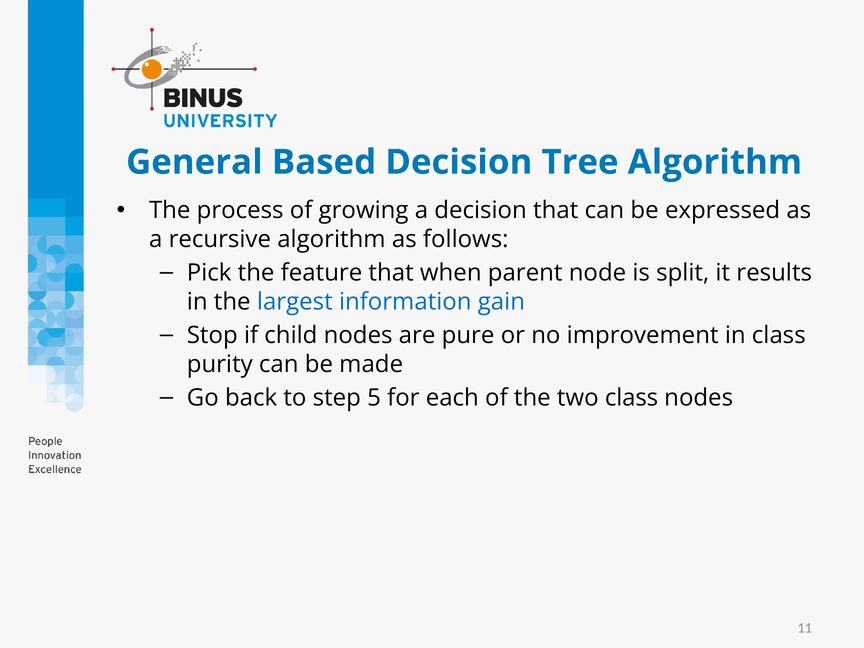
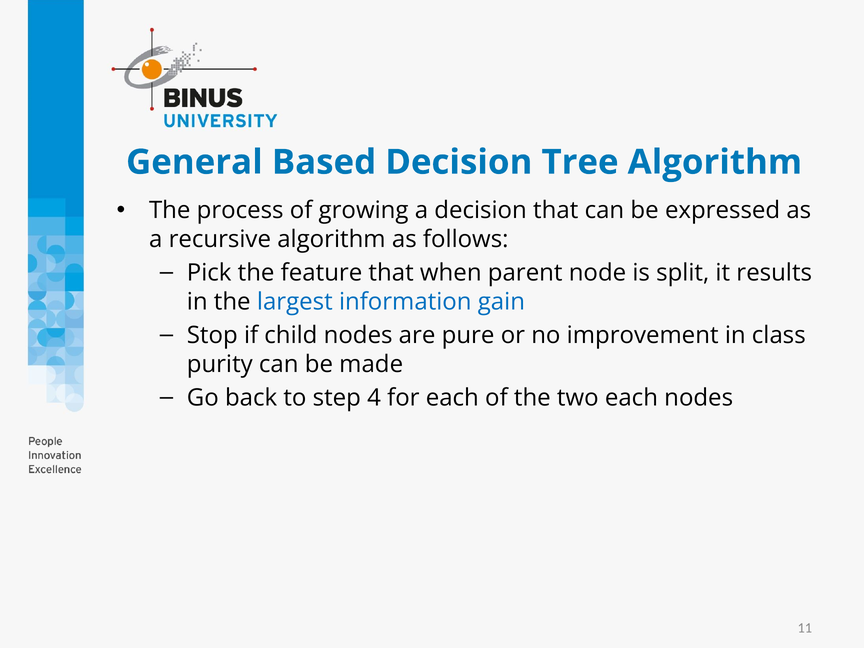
5: 5 -> 4 (374, 398)
two class: class -> each (631, 398)
